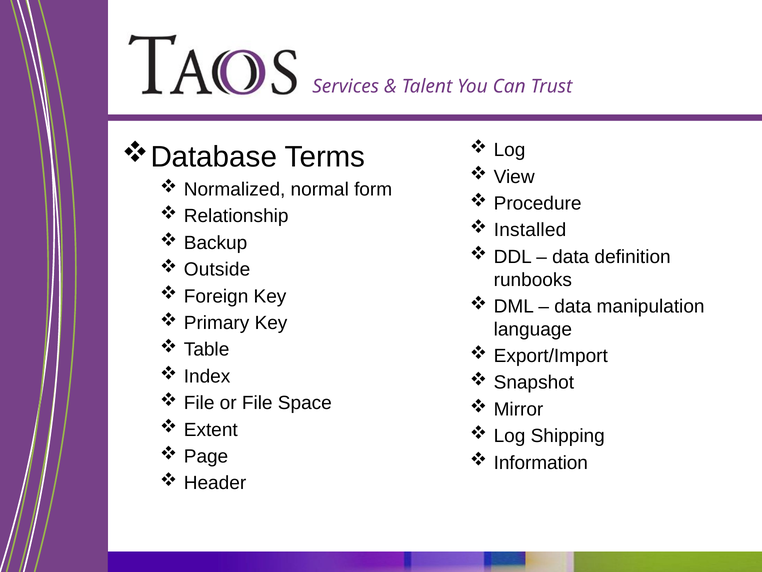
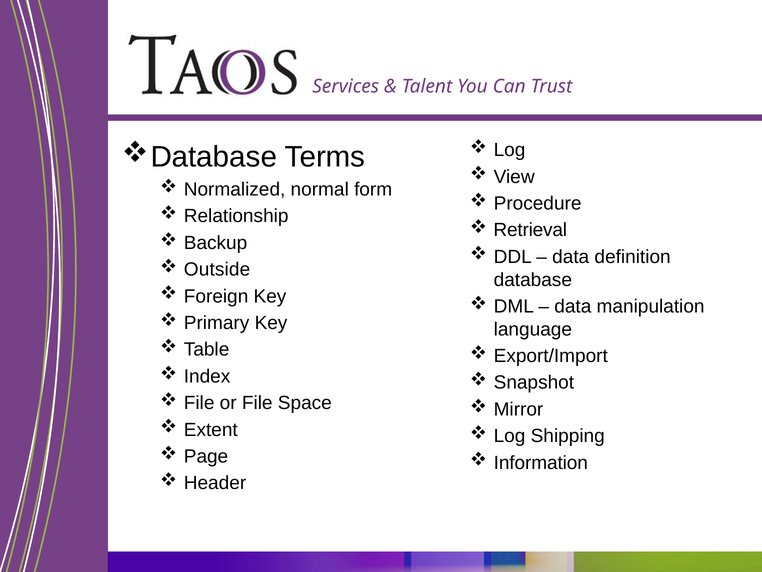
Installed: Installed -> Retrieval (530, 230)
runbooks: runbooks -> database (533, 279)
